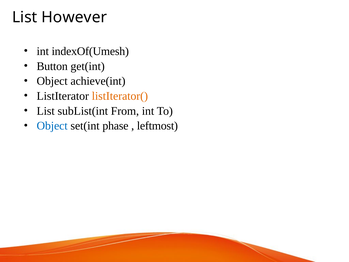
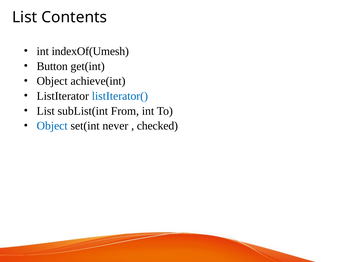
However: However -> Contents (74, 17)
listIterator( colour: orange -> blue (120, 96)
phase: phase -> never (115, 126)
leftmost: leftmost -> checked (157, 126)
